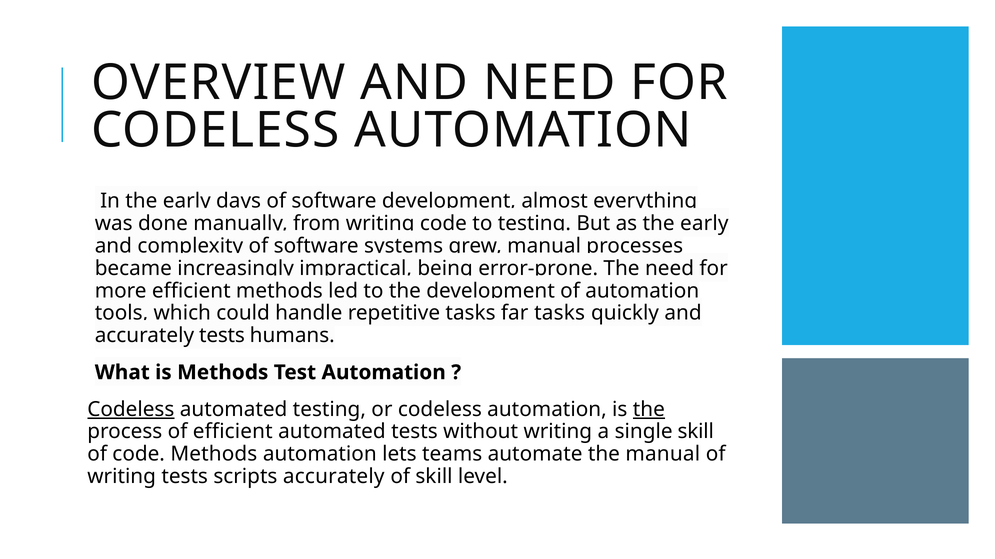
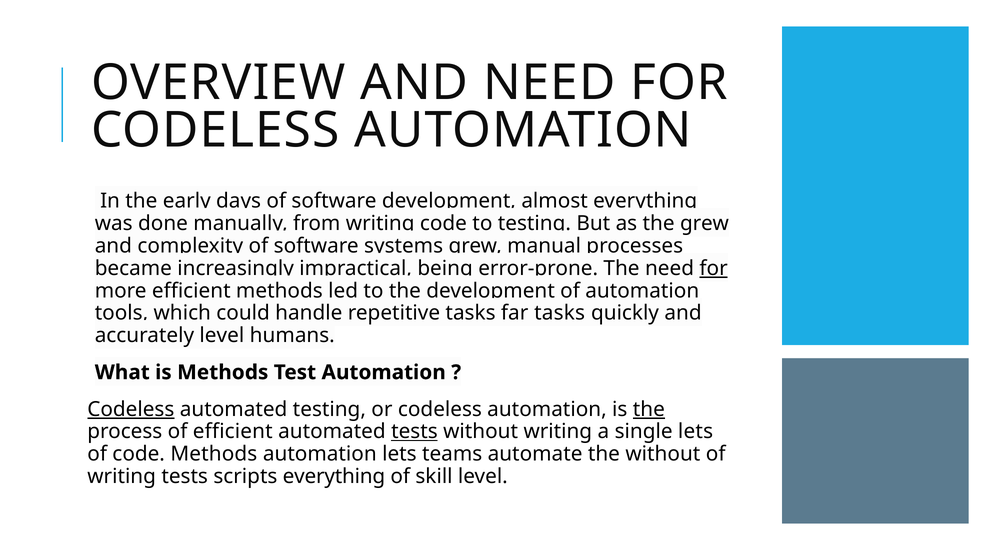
early: early -> grew (704, 224)
for underline: none -> present (714, 269)
accurately tests: tests -> level (222, 336)
tests underline: none -> present (414, 432)
single skill: skill -> lets (696, 432)
the manual: manual -> without (663, 455)
scripts accurately: accurately -> everything (334, 477)
